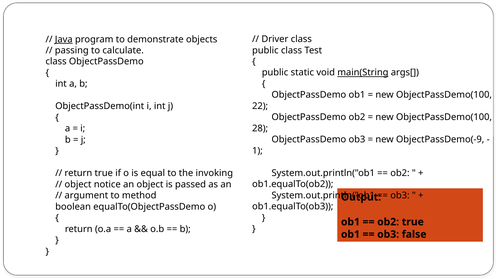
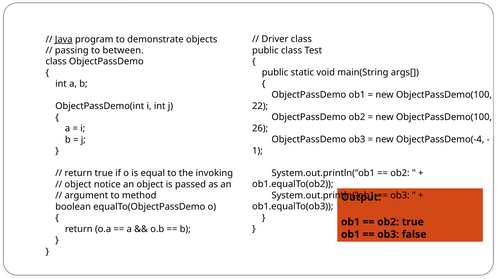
calculate: calculate -> between (123, 51)
main(String underline: present -> none (363, 73)
28: 28 -> 26 (260, 129)
ObjectPassDemo(-9: ObjectPassDemo(-9 -> ObjectPassDemo(-4 (440, 140)
